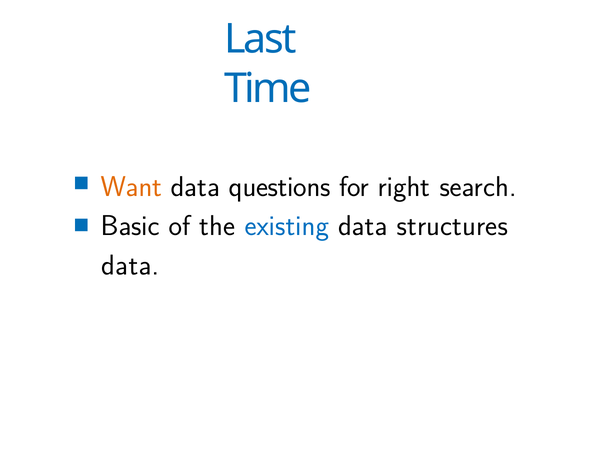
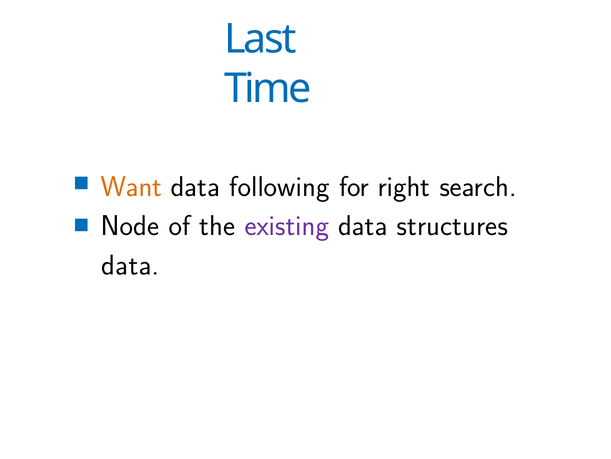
questions: questions -> following (280, 187)
Basic: Basic -> Node (130, 226)
existing colour: blue -> purple (287, 226)
